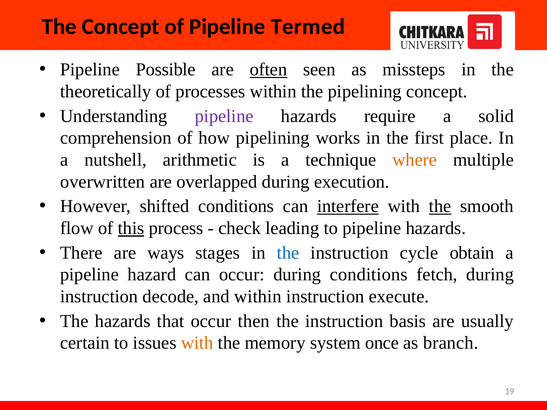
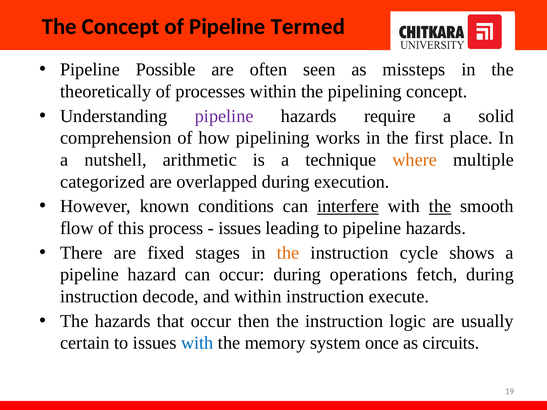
often underline: present -> none (268, 70)
overwritten: overwritten -> categorized (103, 182)
shifted: shifted -> known (164, 206)
this underline: present -> none (131, 228)
check: check -> issues (240, 228)
ways: ways -> fixed (166, 253)
the colour: blue -> orange (288, 253)
obtain: obtain -> shows (472, 253)
during conditions: conditions -> operations (369, 275)
basis: basis -> logic (408, 321)
with colour: orange -> blue (197, 343)
branch: branch -> circuits (451, 343)
